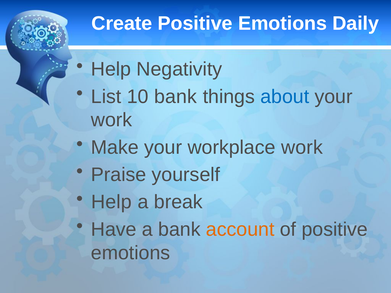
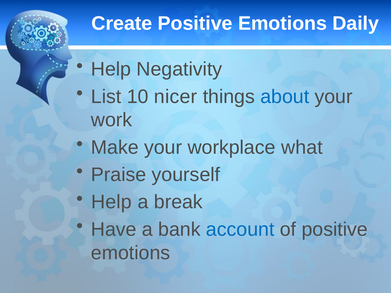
10 bank: bank -> nicer (176, 97)
workplace work: work -> what (302, 147)
account colour: orange -> blue (240, 230)
